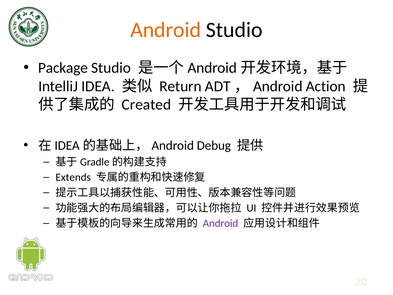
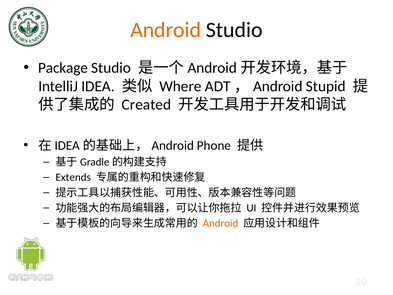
Return: Return -> Where (180, 86)
Action: Action -> Stupid (326, 86)
Debug: Debug -> Phone (214, 145)
Android colour: purple -> orange (220, 223)
